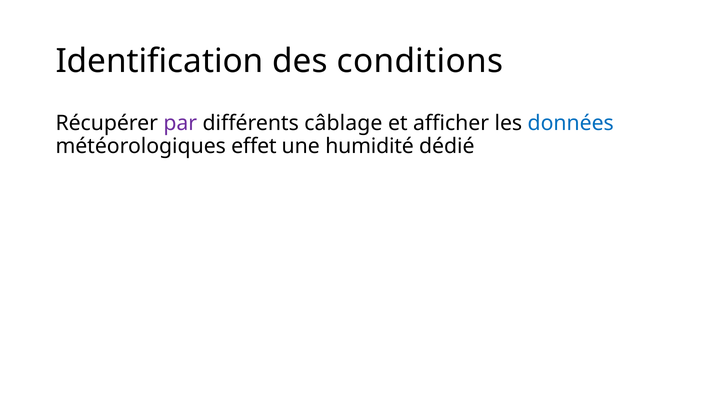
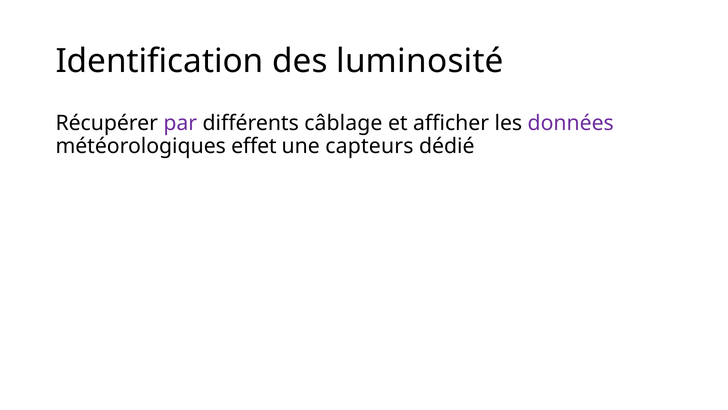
conditions: conditions -> luminosité (420, 61)
données colour: blue -> purple (571, 123)
humidité: humidité -> capteurs (369, 146)
